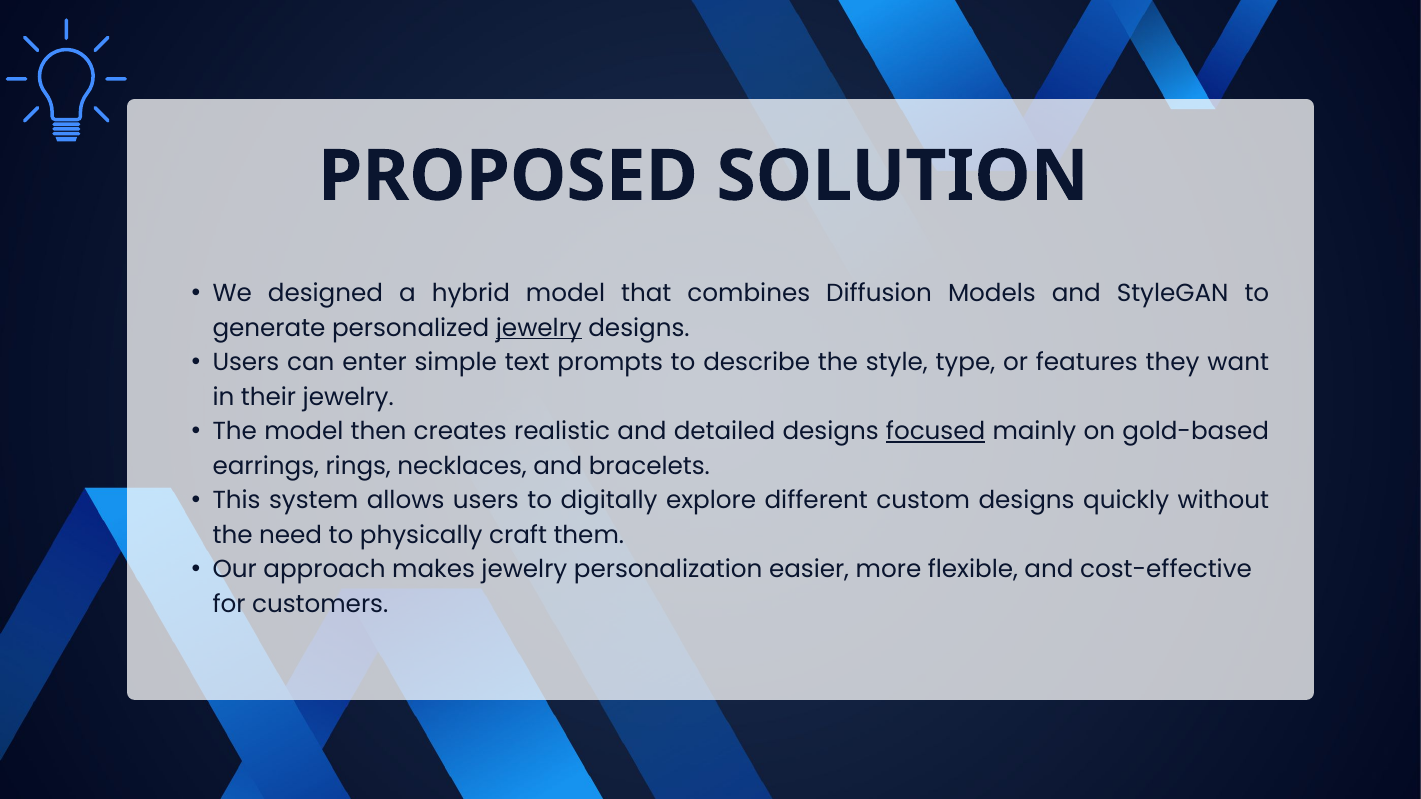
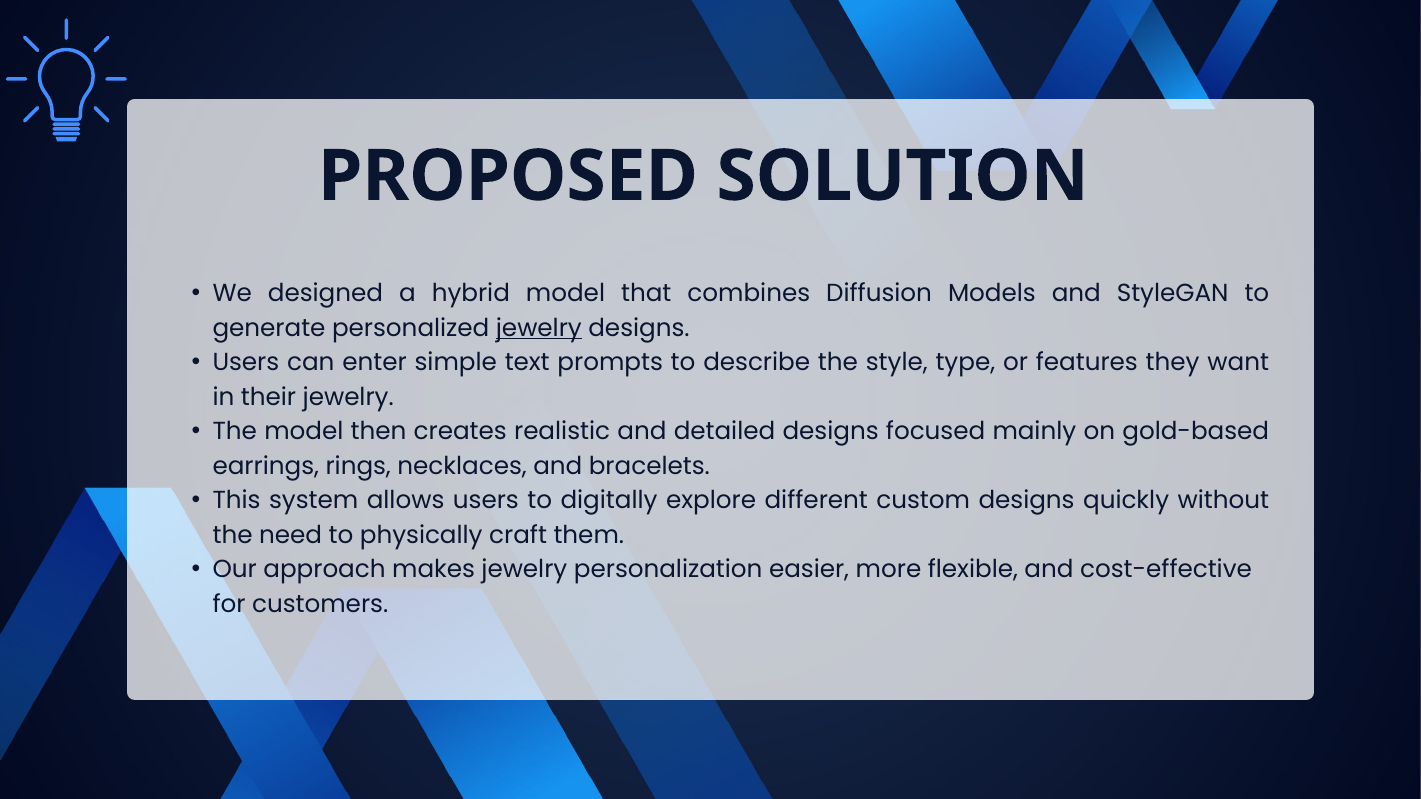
focused underline: present -> none (936, 432)
